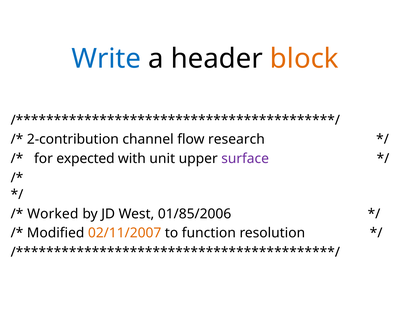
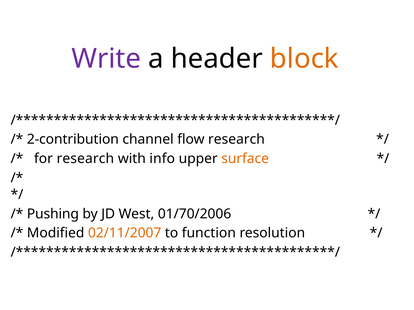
Write colour: blue -> purple (106, 59)
for expected: expected -> research (85, 159)
unit: unit -> info (162, 159)
surface colour: purple -> orange (245, 159)
Worked: Worked -> Pushing (53, 214)
01/85/2006: 01/85/2006 -> 01/70/2006 (195, 214)
